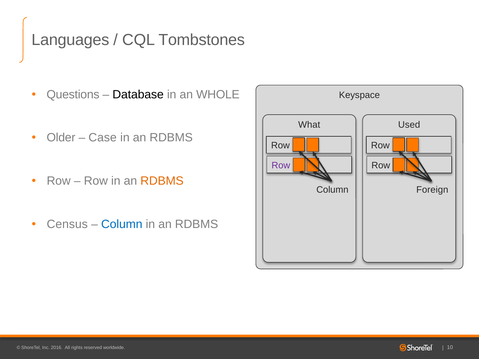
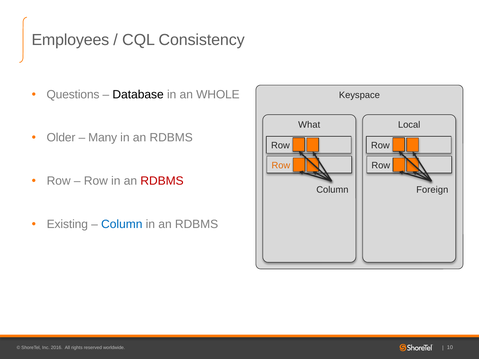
Languages: Languages -> Employees (70, 40)
Tombstones: Tombstones -> Consistency (202, 40)
Used: Used -> Local (409, 125)
Case: Case -> Many (103, 138)
Row colour: purple -> orange (281, 165)
RDBMS colour: orange -> red (162, 181)
Census: Census -> Existing (67, 224)
